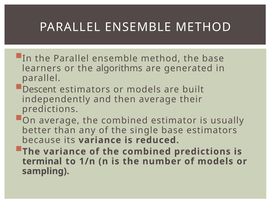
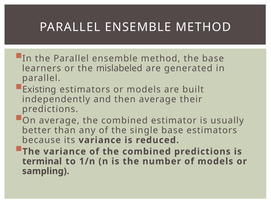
algorithms: algorithms -> mislabeled (119, 68)
Descent: Descent -> Existing (39, 89)
